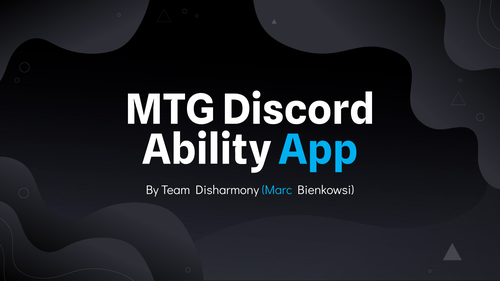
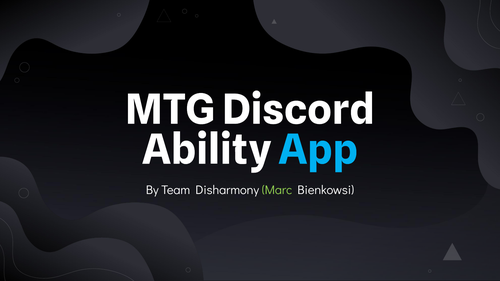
Marc colour: light blue -> light green (277, 190)
